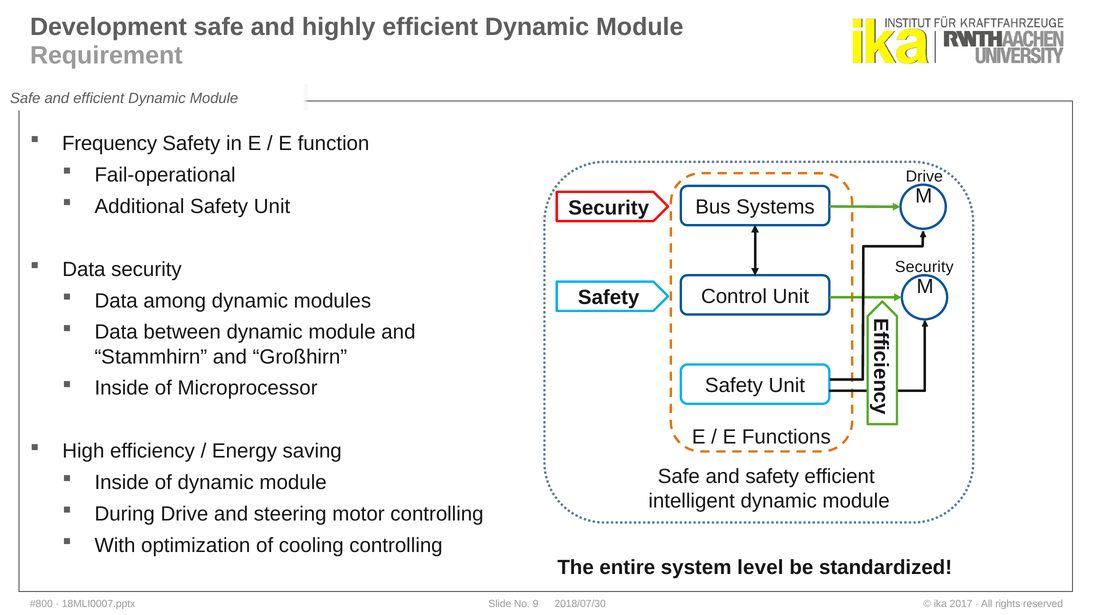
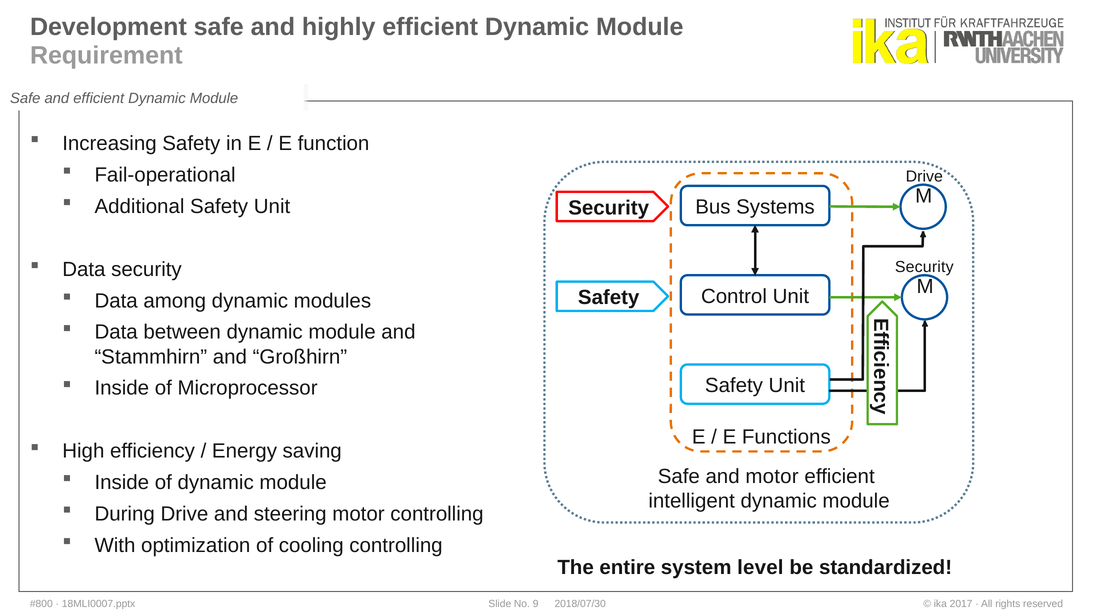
Frequency: Frequency -> Increasing (109, 143)
and safety: safety -> motor (772, 476)
